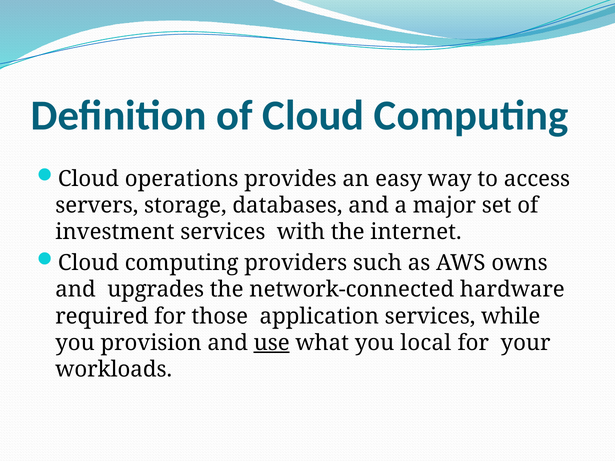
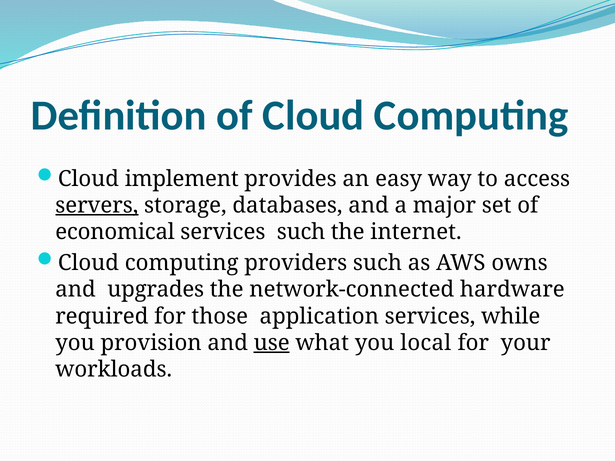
operations: operations -> implement (182, 179)
servers underline: none -> present (97, 205)
investment: investment -> economical (115, 232)
services with: with -> such (301, 232)
